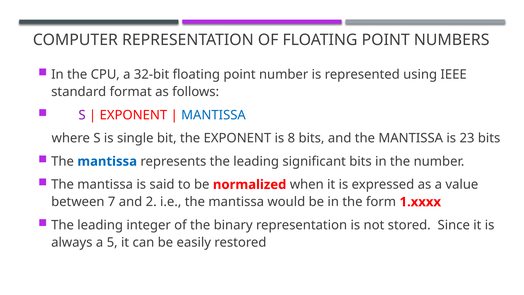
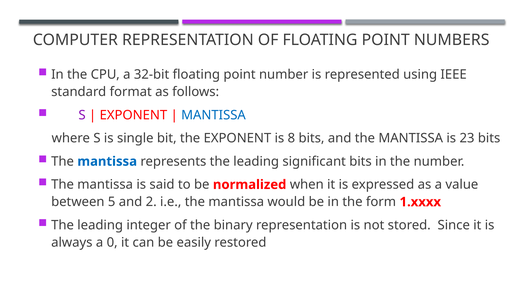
7: 7 -> 5 (112, 202)
5: 5 -> 0 (112, 242)
